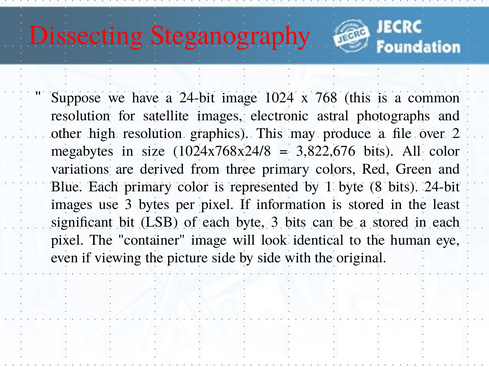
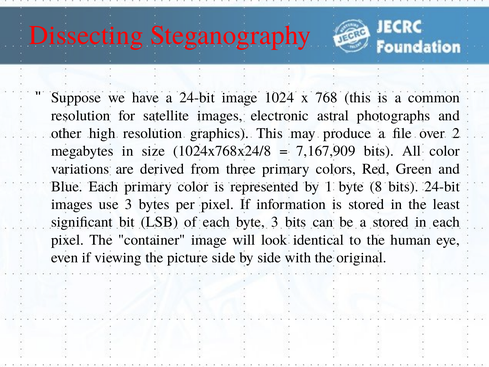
3,822,676: 3,822,676 -> 7,167,909 (326, 151)
